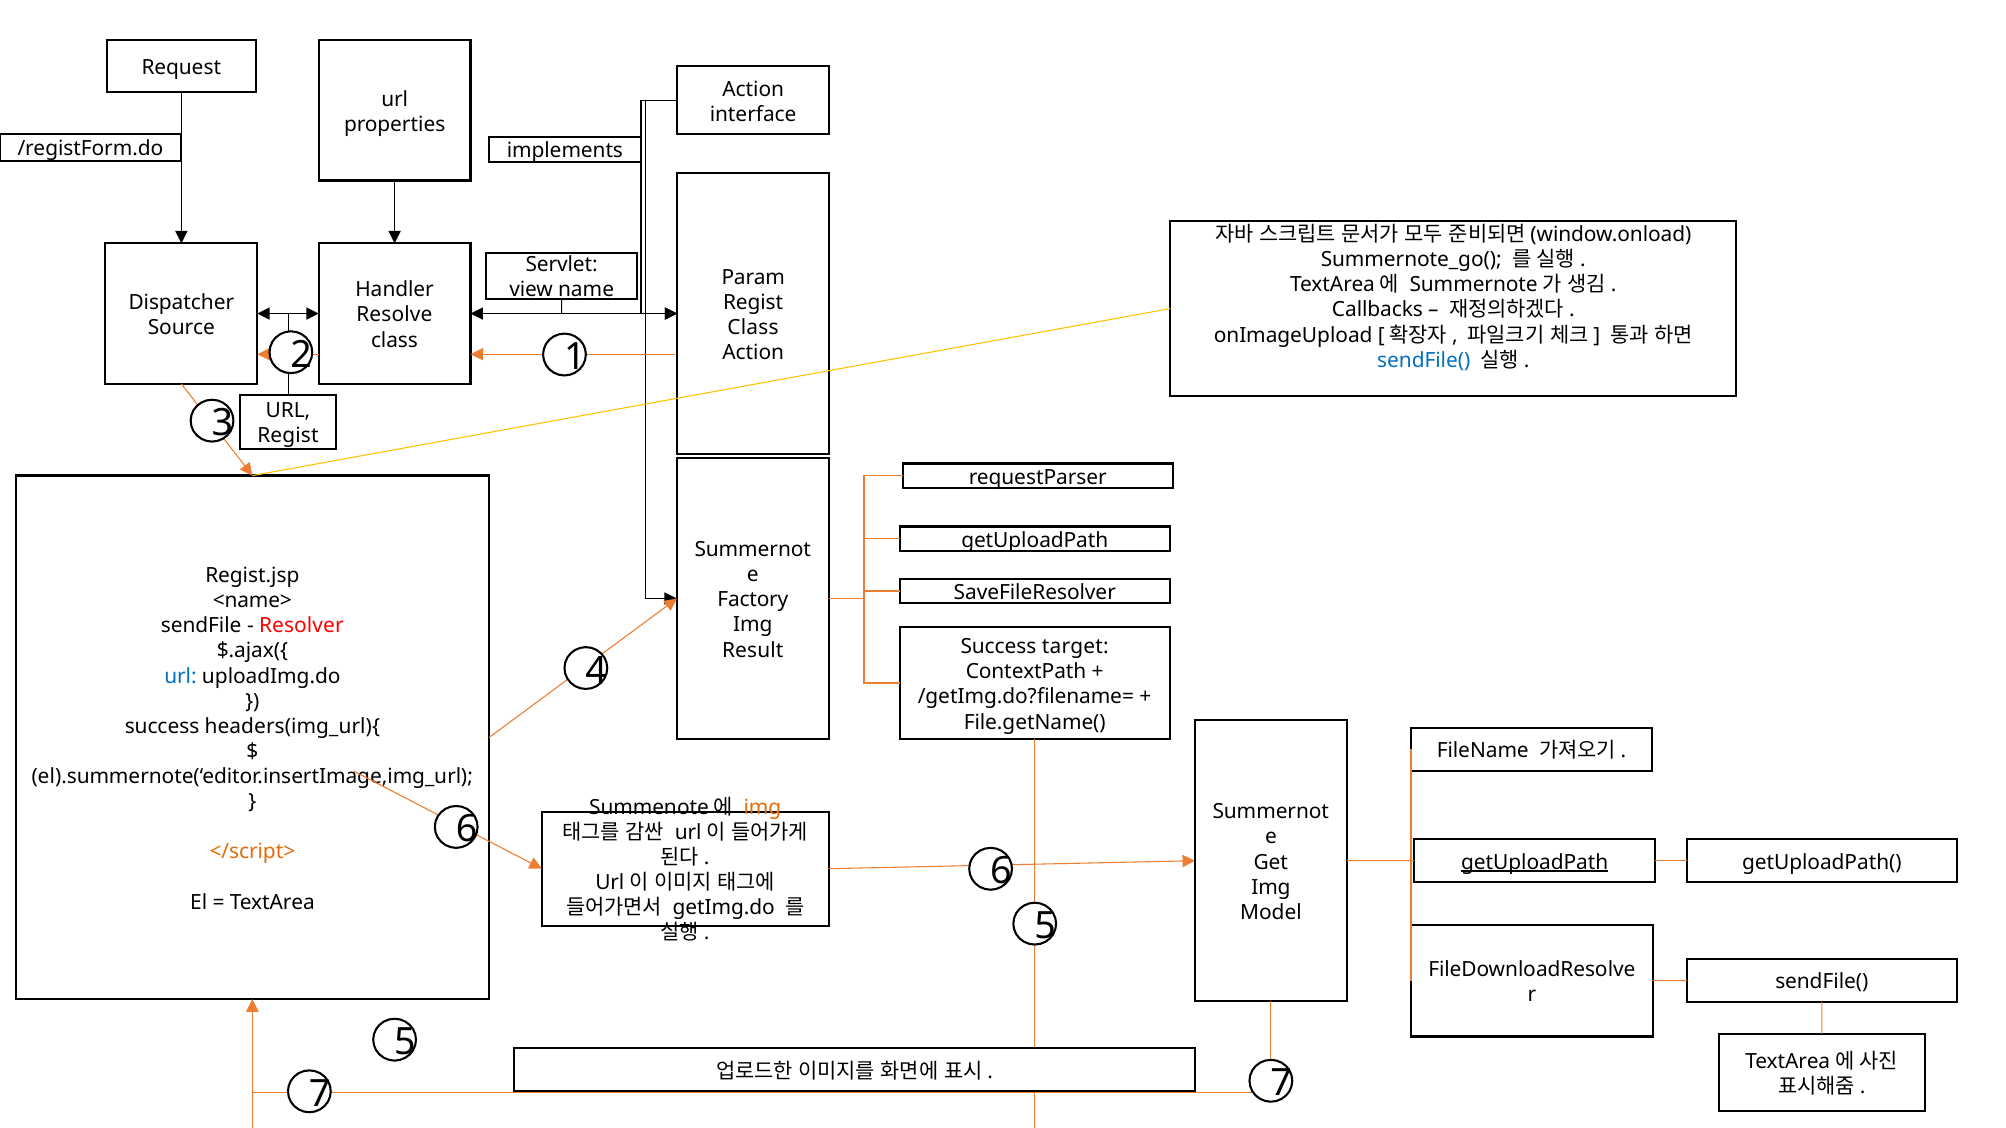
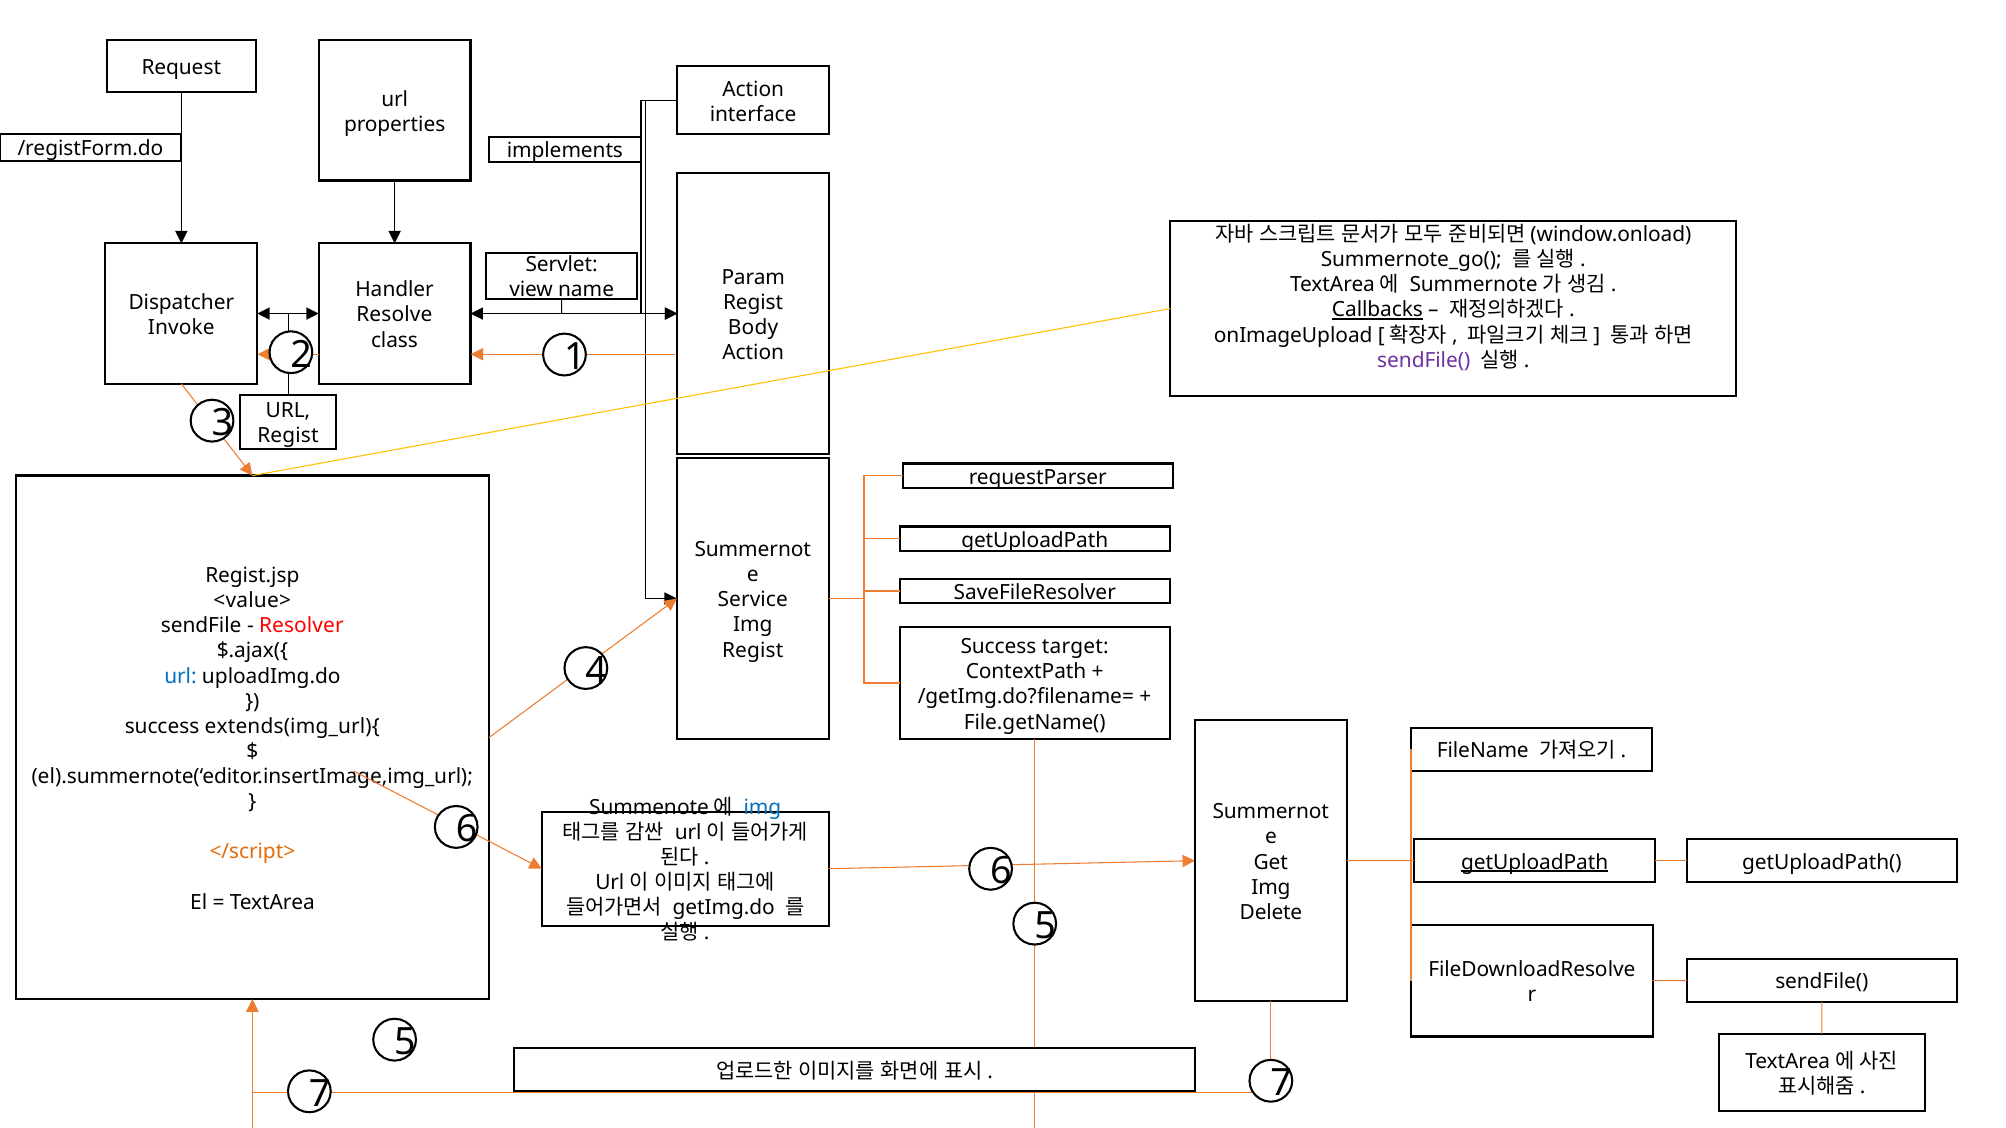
Callbacks underline: none -> present (1377, 310)
Source: Source -> Invoke (181, 328)
Class: Class -> Body (753, 328)
sendFile( colour: blue -> purple (1424, 360)
Factory: Factory -> Service (753, 600)
<name>: <name> -> <value> (252, 601)
Result: Result -> Regist (753, 650)
headers(img_url){: headers(img_url){ -> extends(img_url){ (292, 727)
img colour: orange -> blue (762, 808)
Model: Model -> Delete (1271, 913)
